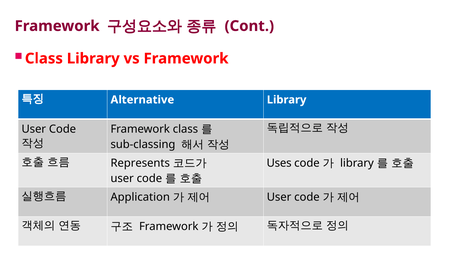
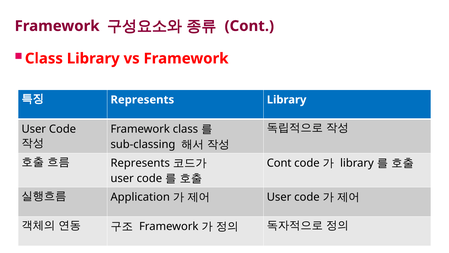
Alternative: Alternative -> Represents (142, 100)
Uses: Uses -> Cont (279, 163)
